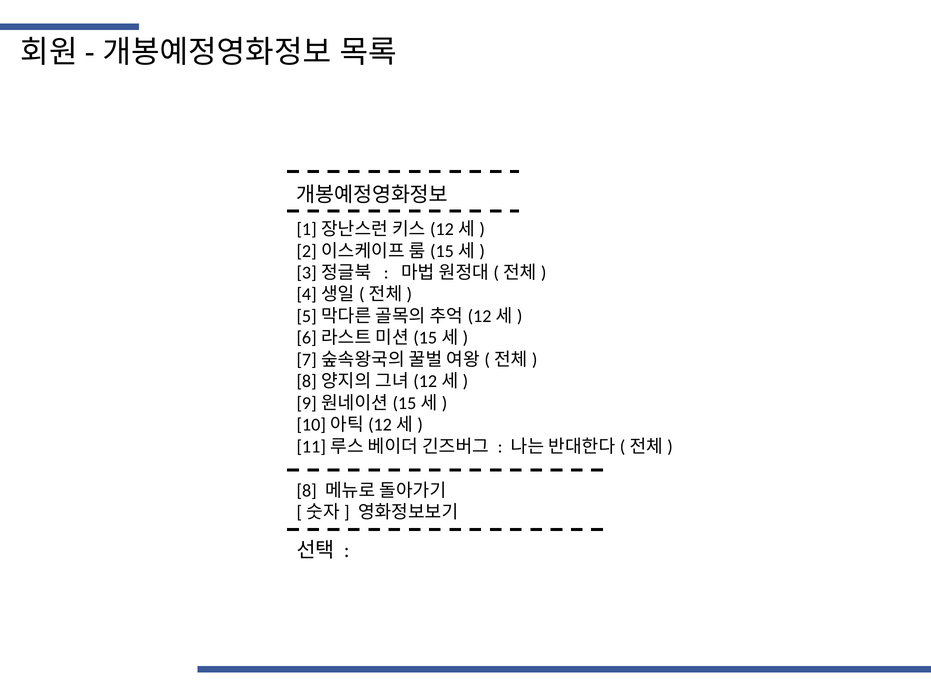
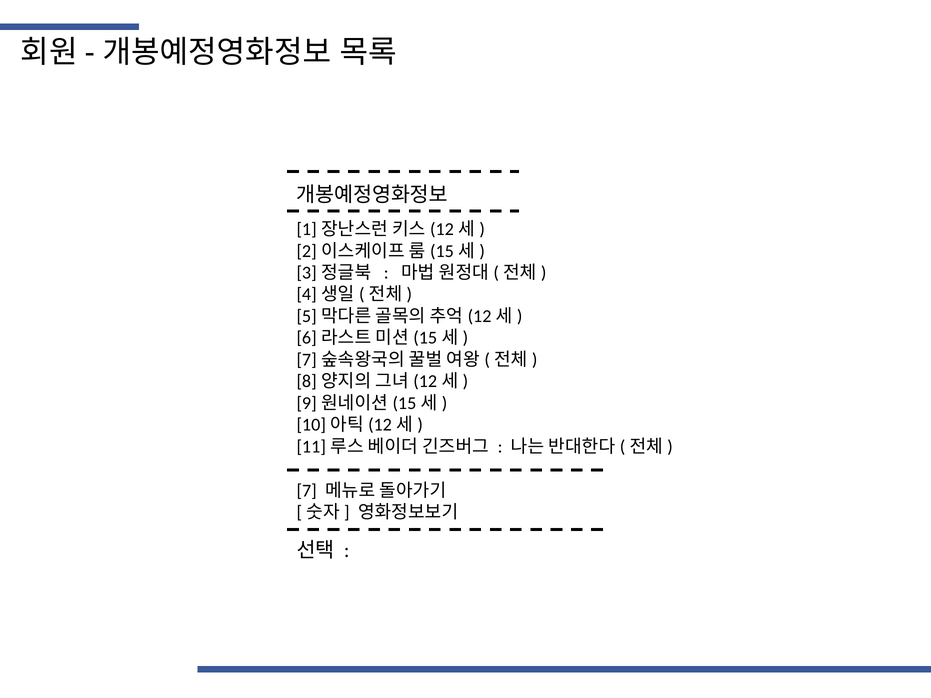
8: 8 -> 7 (307, 491)
